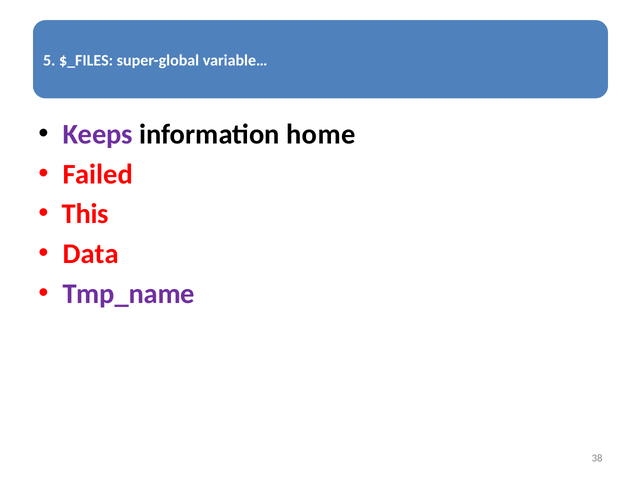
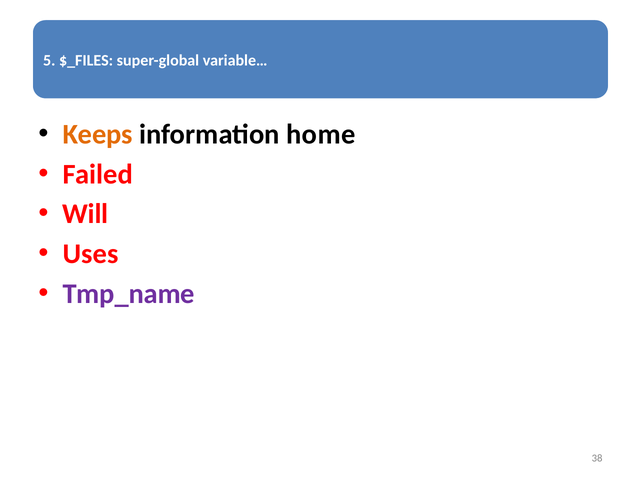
Keeps colour: purple -> orange (98, 134)
This: This -> Will (85, 214)
Data: Data -> Uses (91, 254)
